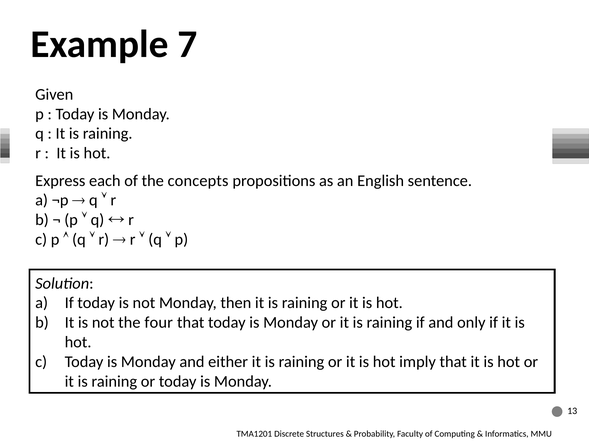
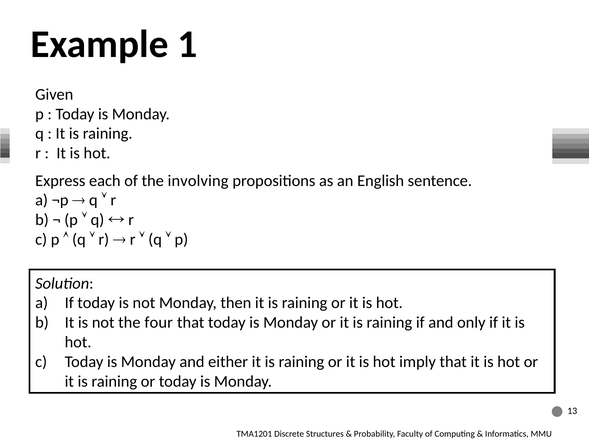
7: 7 -> 1 (187, 44)
concepts: concepts -> involving (198, 181)
